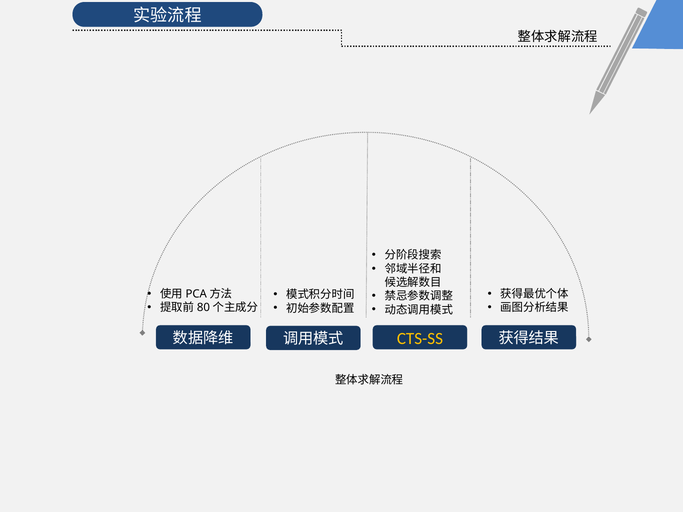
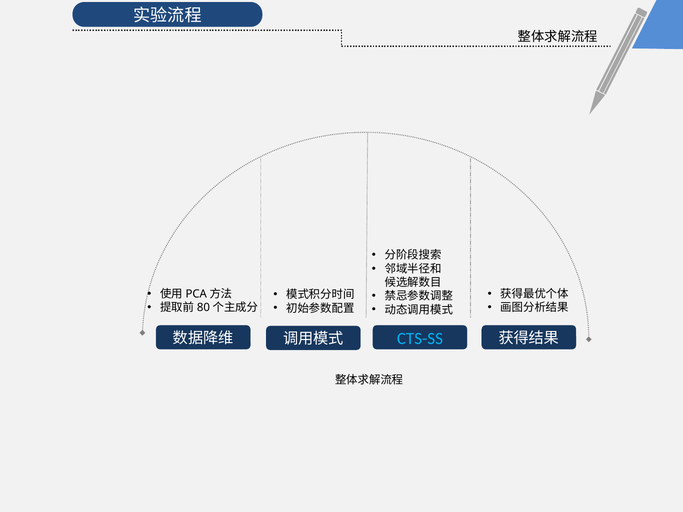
CTS-SS colour: yellow -> light blue (420, 339)
